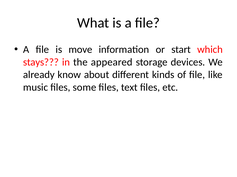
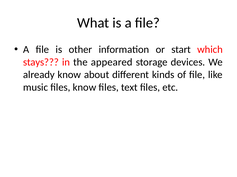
move: move -> other (80, 50)
files some: some -> know (85, 88)
